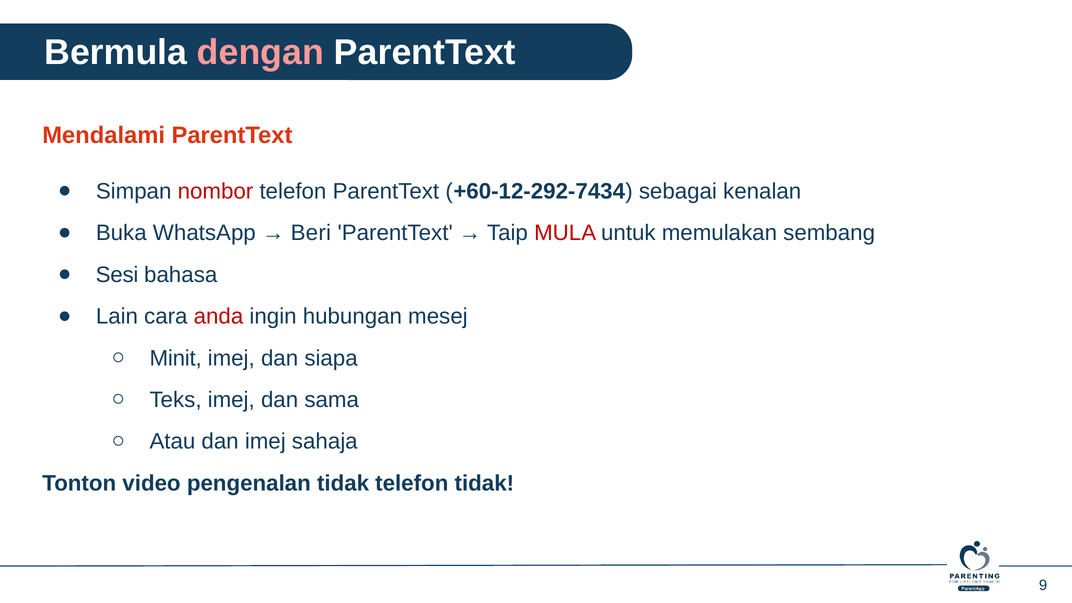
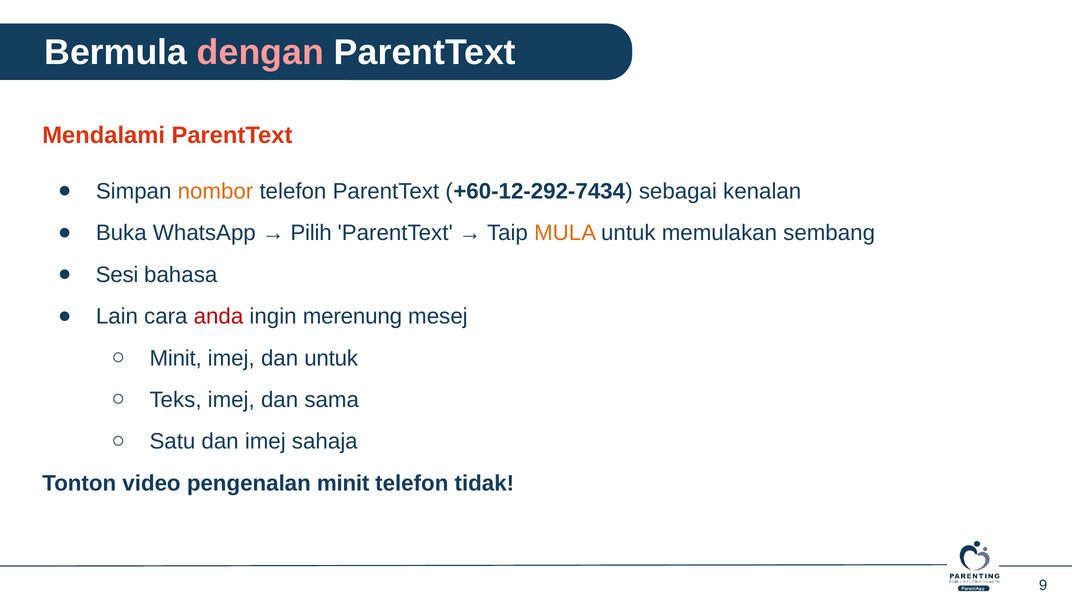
nombor colour: red -> orange (215, 191)
Beri: Beri -> Pilih (311, 233)
MULA colour: red -> orange (565, 233)
hubungan: hubungan -> merenung (352, 317)
dan siapa: siapa -> untuk (331, 358)
Atau: Atau -> Satu (172, 442)
pengenalan tidak: tidak -> minit (343, 483)
